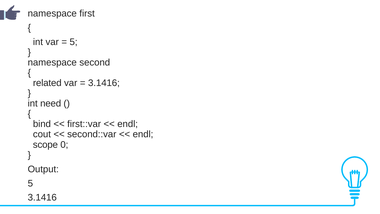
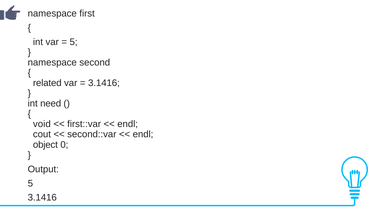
bind: bind -> void (42, 124)
scope: scope -> object (45, 144)
